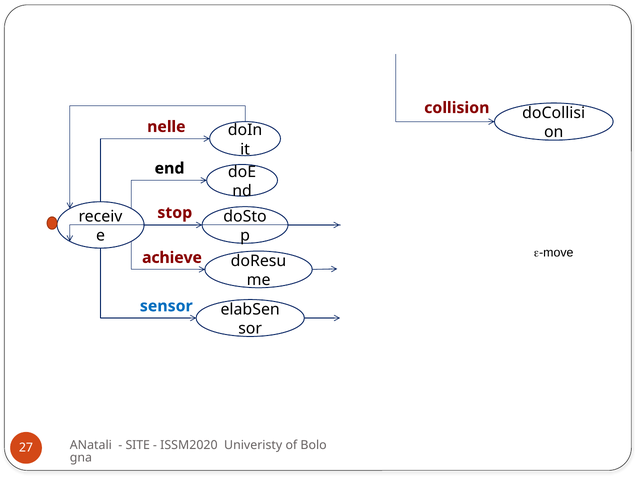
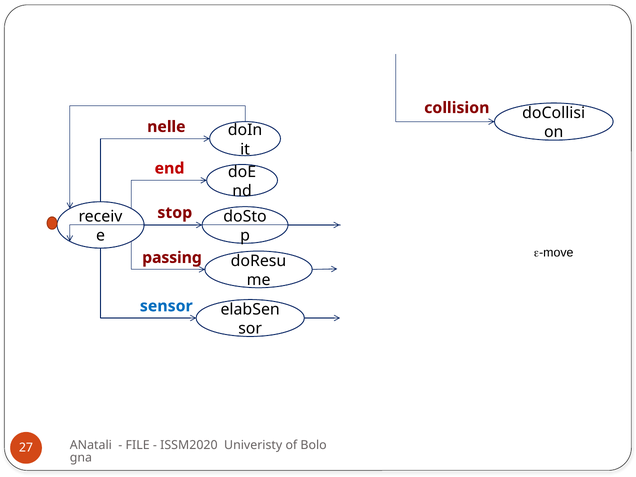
end colour: black -> red (170, 168)
achieve: achieve -> passing (172, 258)
SITE: SITE -> FILE (138, 445)
